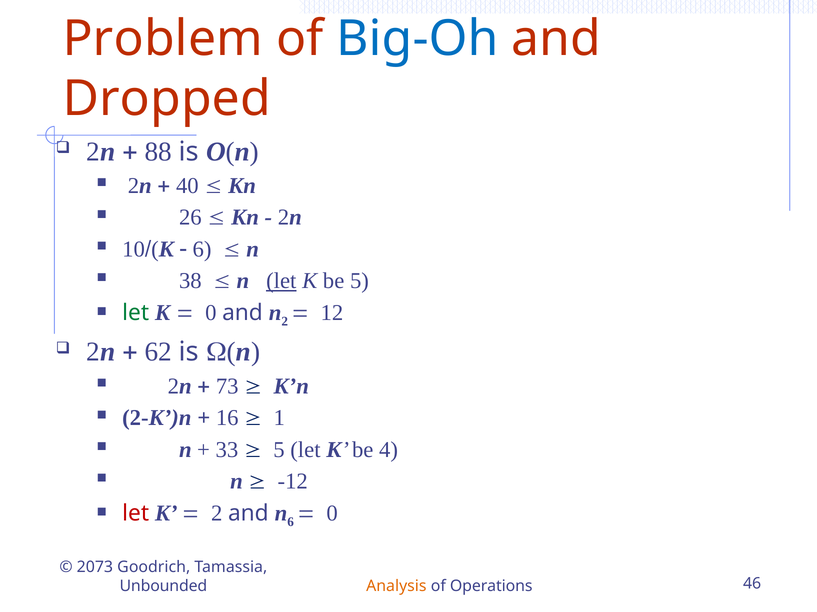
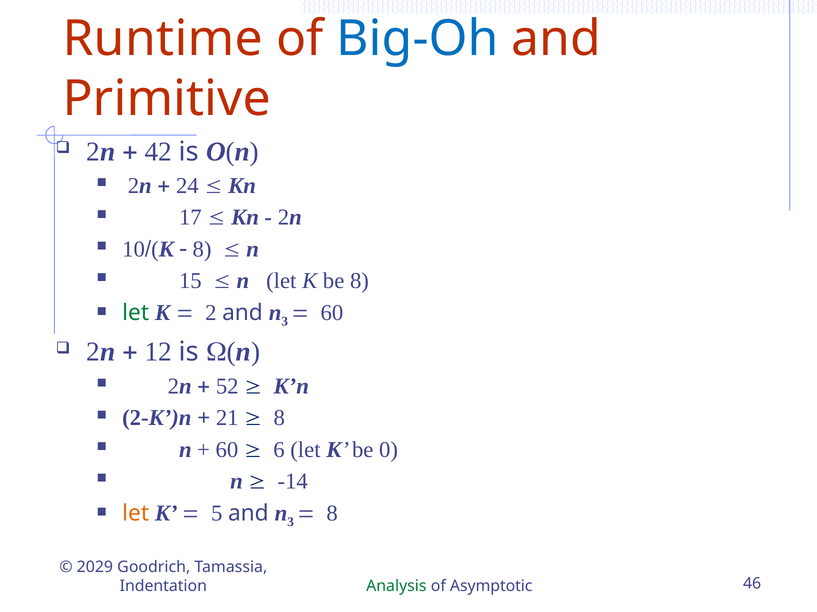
Problem: Problem -> Runtime (163, 39)
Dropped: Dropped -> Primitive (167, 99)
88: 88 -> 42 (158, 152)
40: 40 -> 24 (187, 186)
26: 26 -> 17 (190, 218)
6: 6 -> 8 (202, 249)
38: 38 -> 15 (190, 281)
let underline: present -> none (281, 281)
be 5: 5 -> 8 (359, 281)
0: 0 -> 2 (211, 313)
2: 2 -> 3 (285, 322)
12: 12 -> 60 (332, 313)
62: 62 -> 12 (158, 352)
73: 73 -> 52 (227, 387)
16: 16 -> 21 (227, 418)
1: 1 -> 8 (279, 418)
33: 33 -> 60 (227, 450)
5: 5 -> 6 (279, 450)
4: 4 -> 0 (389, 450)
-12: -12 -> -14 (293, 482)
let colour: red -> orange (136, 514)
2: 2 -> 5 (217, 514)
6: 6 -> 3 (291, 523)
0: 0 -> 8 (332, 514)
2073: 2073 -> 2029 (95, 568)
Unbounded: Unbounded -> Indentation (163, 587)
Analysis colour: orange -> green (396, 587)
Operations: Operations -> Asymptotic (491, 587)
